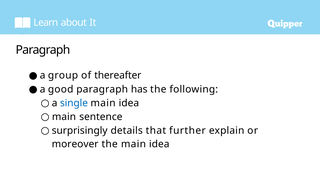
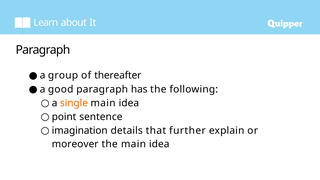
single colour: blue -> orange (74, 103)
main: main -> point (64, 117)
surprisingly: surprisingly -> imagination (80, 130)
